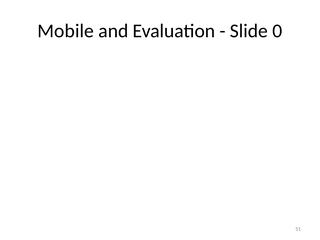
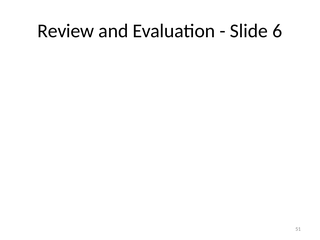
Mobile: Mobile -> Review (66, 31)
0: 0 -> 6 (277, 31)
